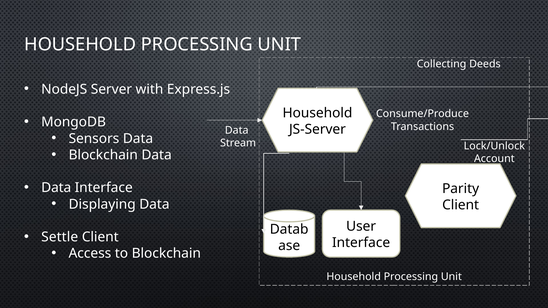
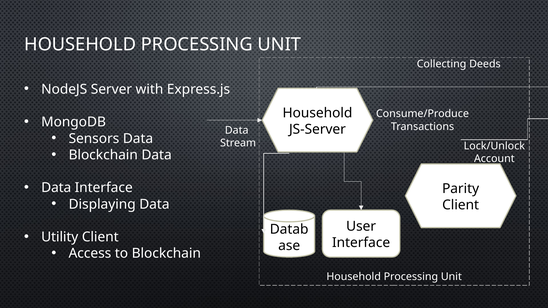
Settle: Settle -> Utility (60, 237)
